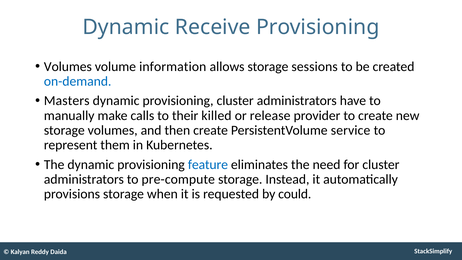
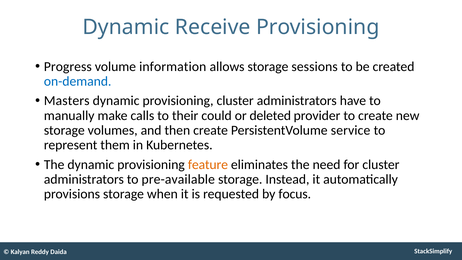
Volumes: Volumes -> Progress (68, 67)
killed: killed -> could (217, 116)
release: release -> deleted (270, 116)
feature colour: blue -> orange (208, 164)
pre-compute: pre-compute -> pre-available (178, 179)
could: could -> focus (295, 194)
